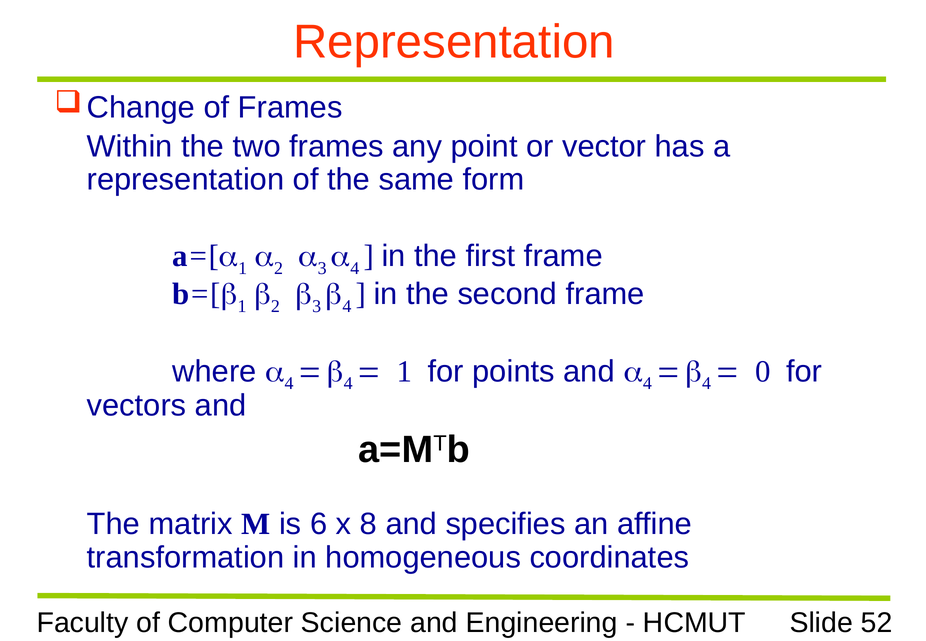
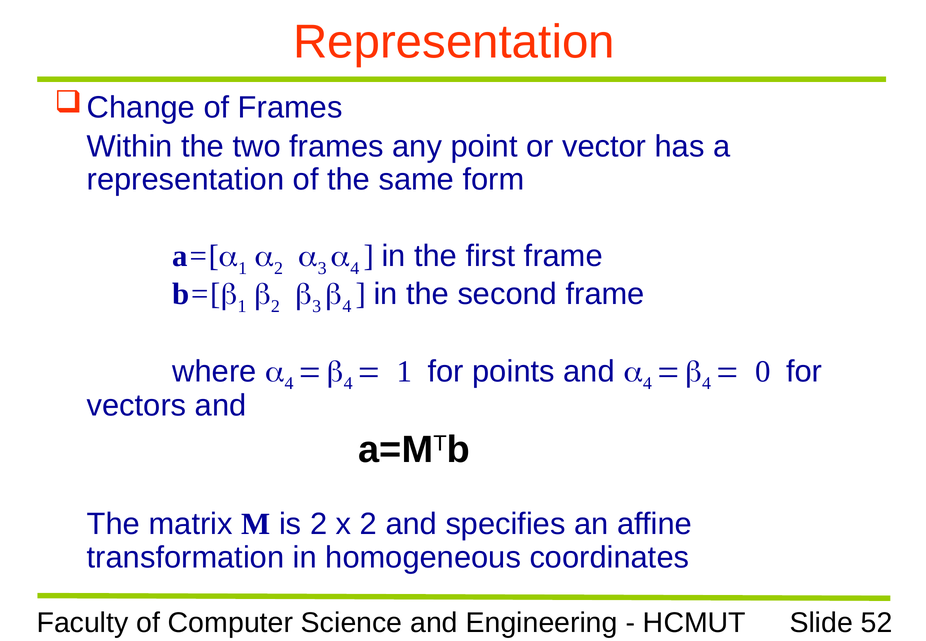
is 6: 6 -> 2 (319, 524)
x 8: 8 -> 2 (368, 524)
